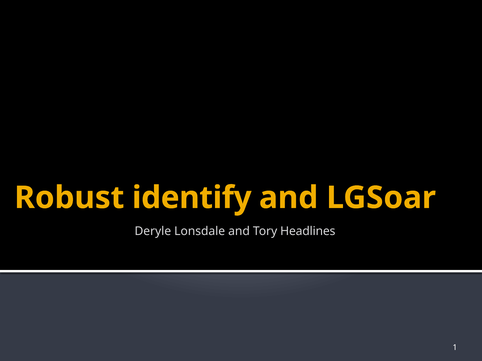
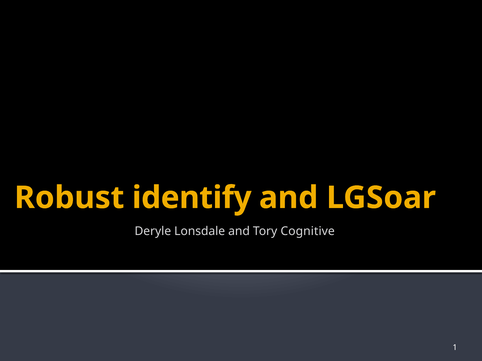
Headlines: Headlines -> Cognitive (308, 232)
